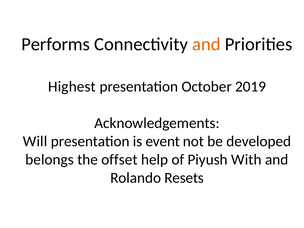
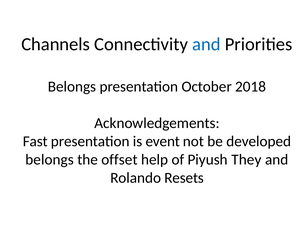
Performs: Performs -> Channels (56, 44)
and colour: orange -> blue (206, 44)
Highest: Highest -> Belongs (72, 87)
2019: 2019 -> 2018 (251, 87)
Will: Will -> Fast (35, 141)
With: With -> They (246, 160)
